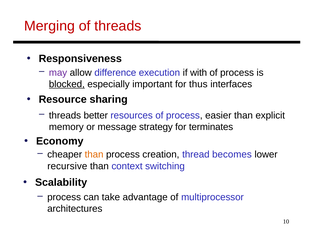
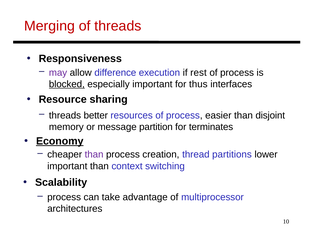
with: with -> rest (198, 73)
explicit: explicit -> disjoint (270, 115)
strategy: strategy -> partition (156, 127)
Economy underline: none -> present (60, 141)
than colour: orange -> purple (94, 155)
becomes: becomes -> partitions (232, 155)
recursive: recursive -> important (67, 166)
